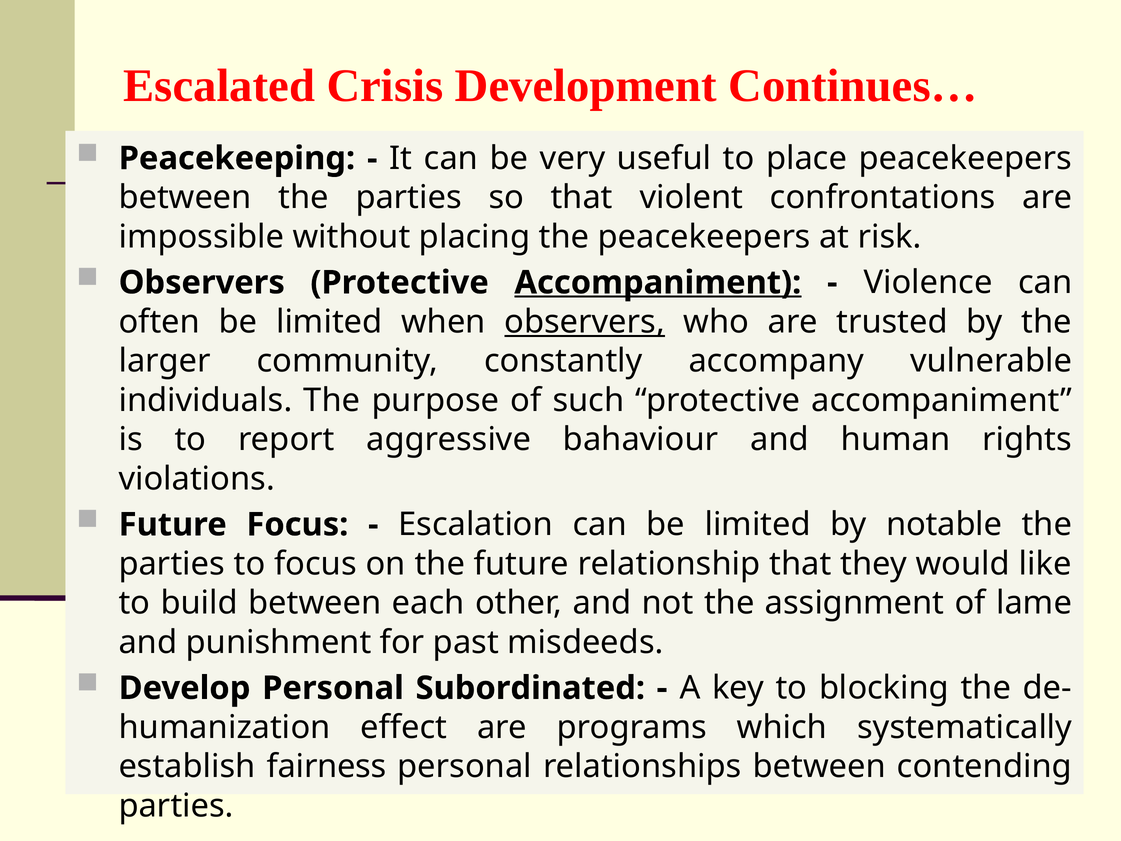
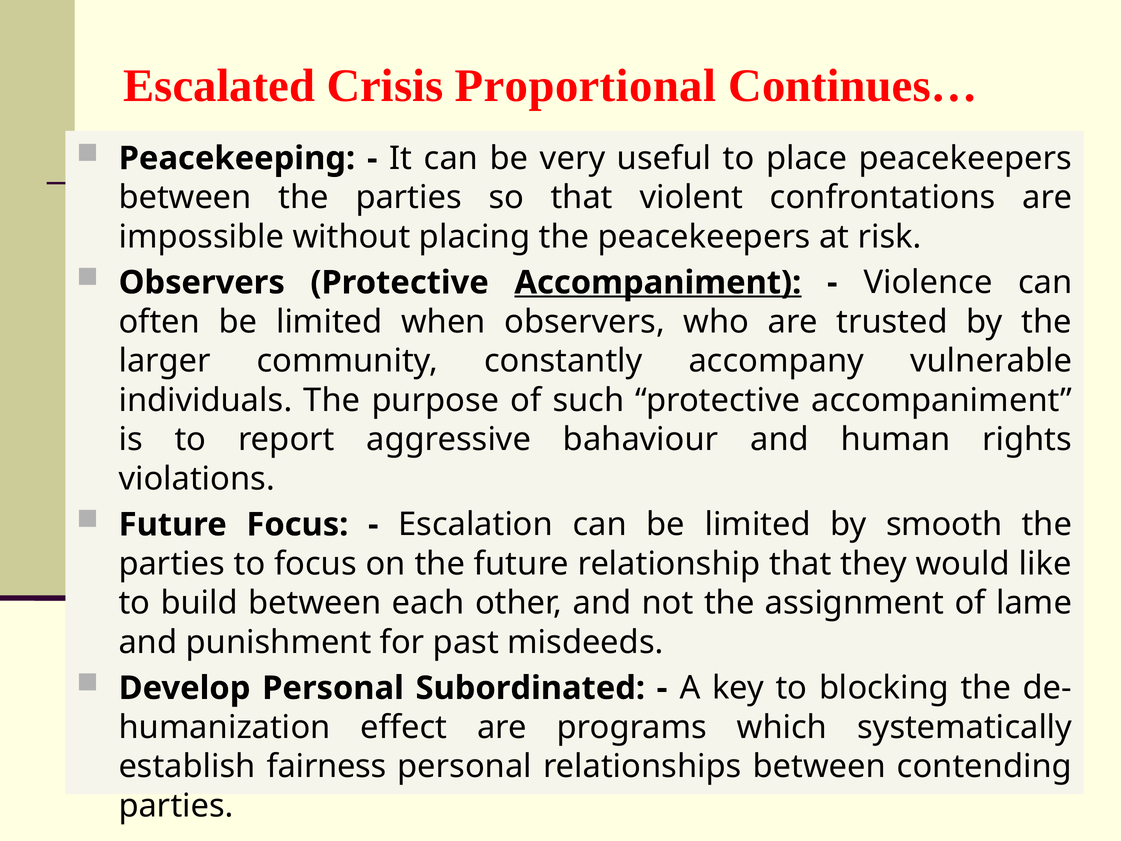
Development: Development -> Proportional (586, 86)
observers underline: present -> none (585, 322)
notable: notable -> smooth (944, 524)
